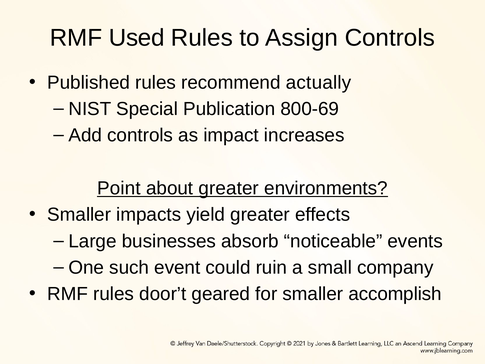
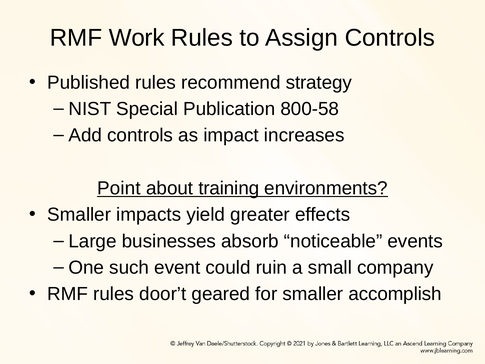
Used: Used -> Work (137, 38)
actually: actually -> strategy (319, 82)
800-69: 800-69 -> 800-58 (310, 109)
about greater: greater -> training (229, 188)
